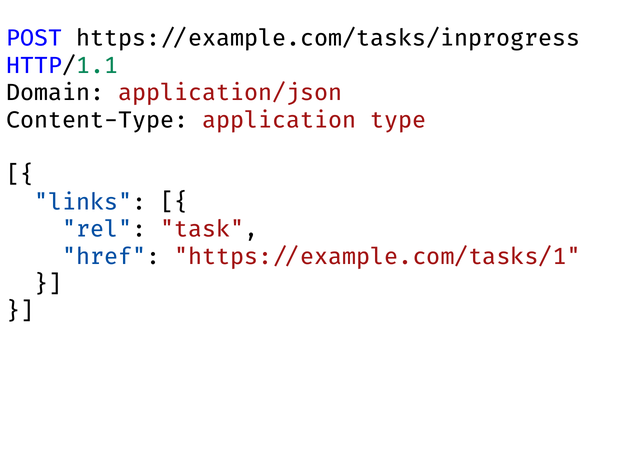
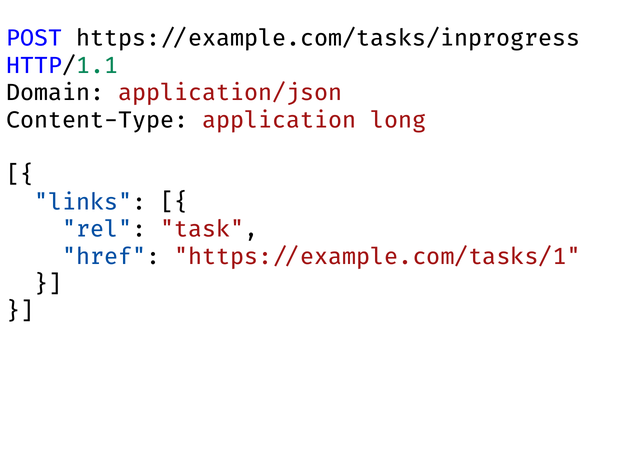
application/type: application/type -> application/long (314, 120)
